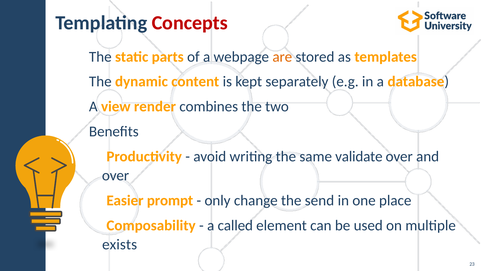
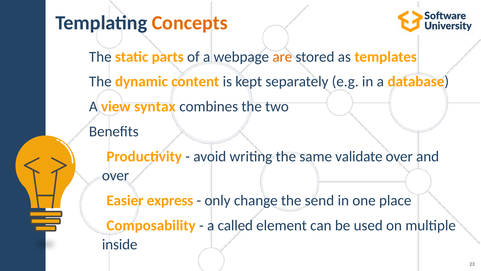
Concepts colour: red -> orange (190, 23)
render: render -> syntax (155, 106)
prompt: prompt -> express (170, 200)
exists: exists -> inside (120, 244)
